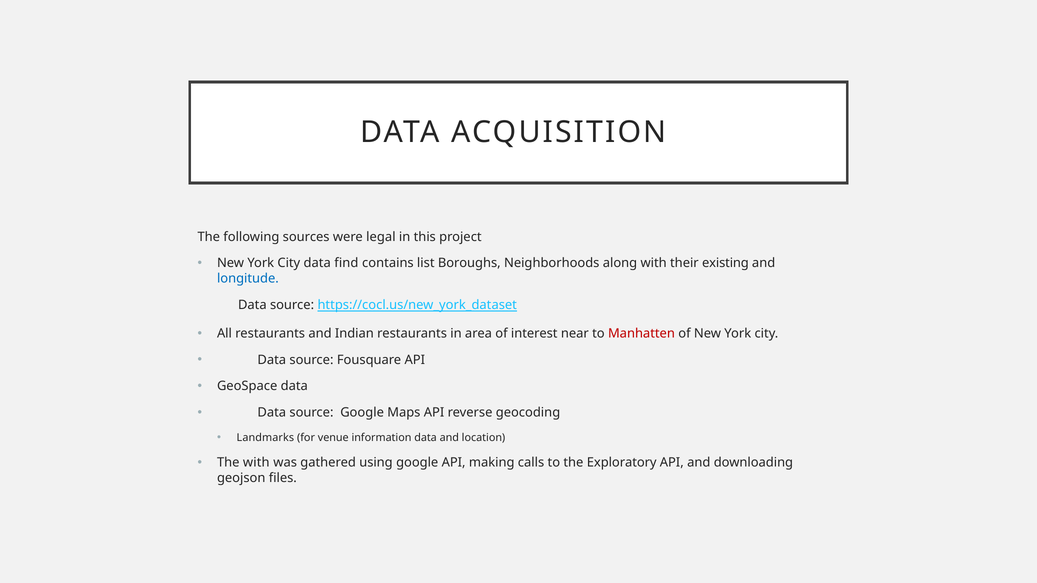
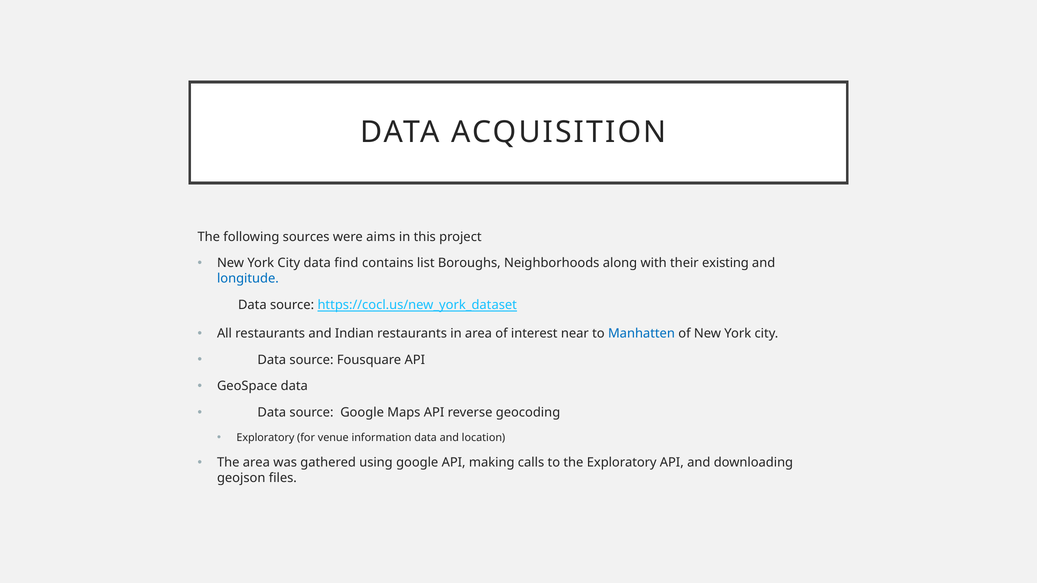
legal: legal -> aims (381, 237)
Manhatten colour: red -> blue (641, 334)
Landmarks: Landmarks -> Exploratory (265, 438)
The with: with -> area (256, 463)
